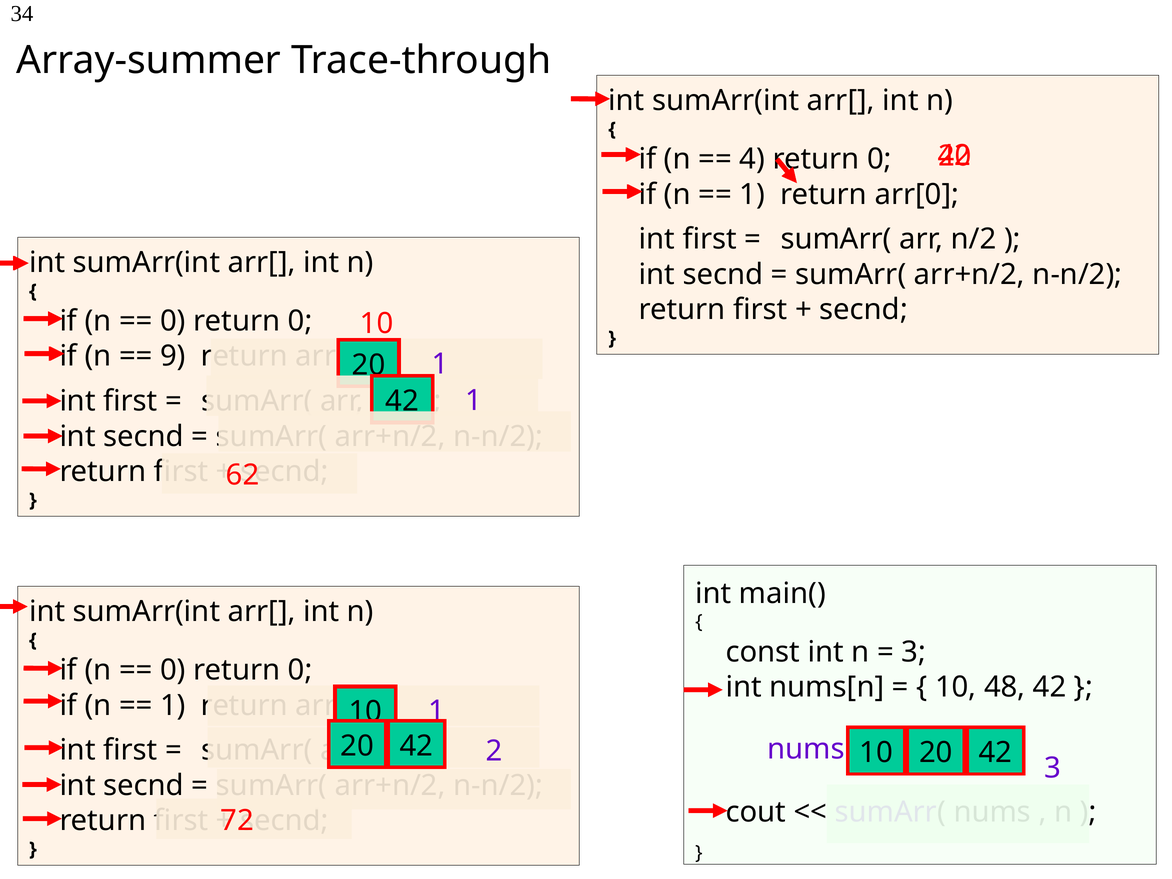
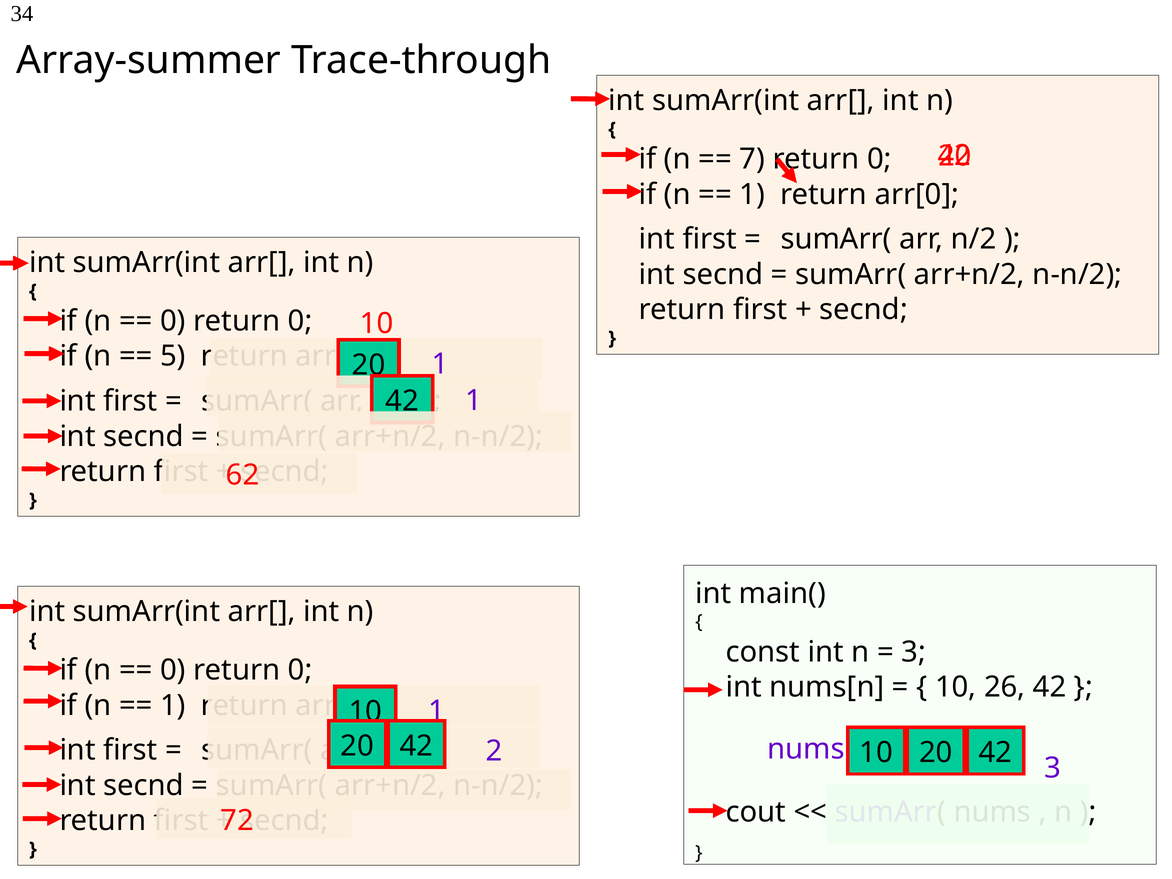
4: 4 -> 7 (752, 159)
9: 9 -> 5 (173, 356)
48: 48 -> 26 (1005, 687)
